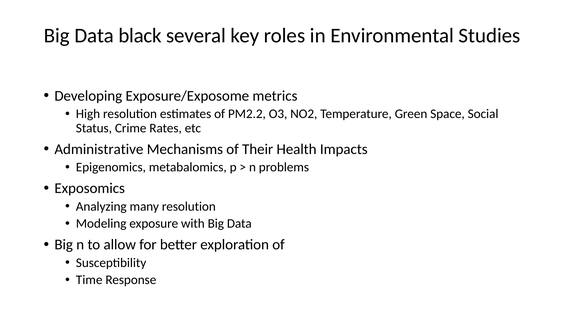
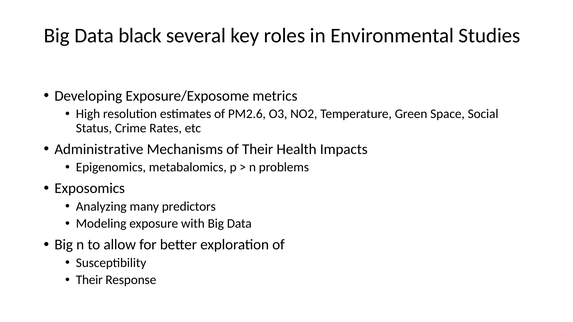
PM2.2: PM2.2 -> PM2.6 (247, 114)
many resolution: resolution -> predictors (189, 207)
Time: Time -> Their (89, 280)
